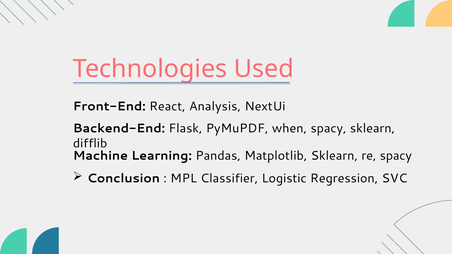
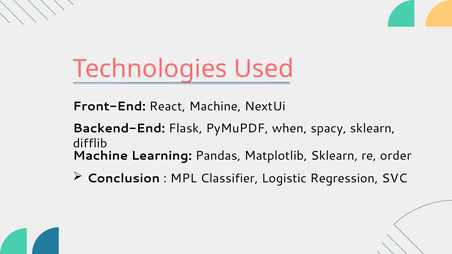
React Analysis: Analysis -> Machine (215, 107)
re spacy: spacy -> order (396, 156)
